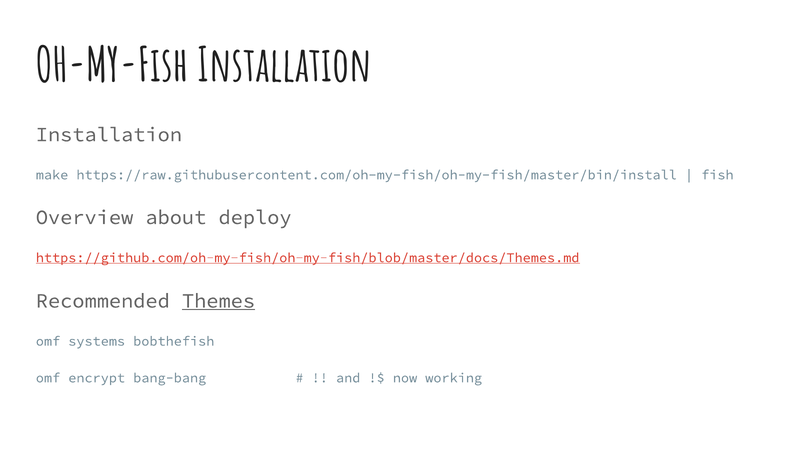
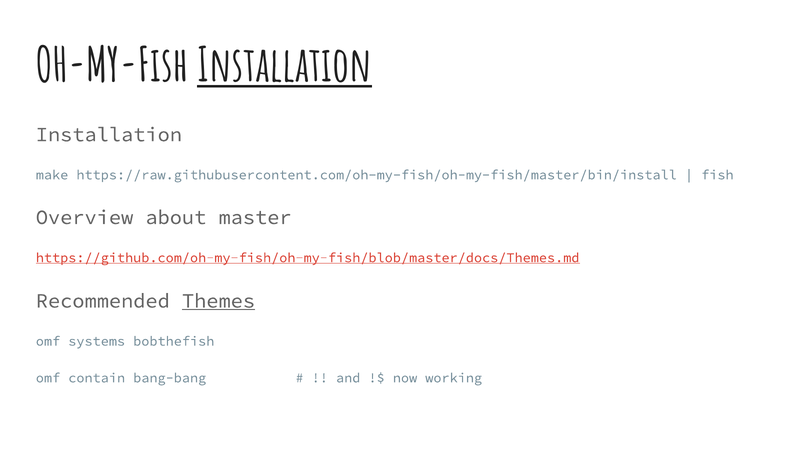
Installation underline: none -> present (284, 66)
deploy: deploy -> master (255, 217)
encrypt: encrypt -> contain (97, 378)
